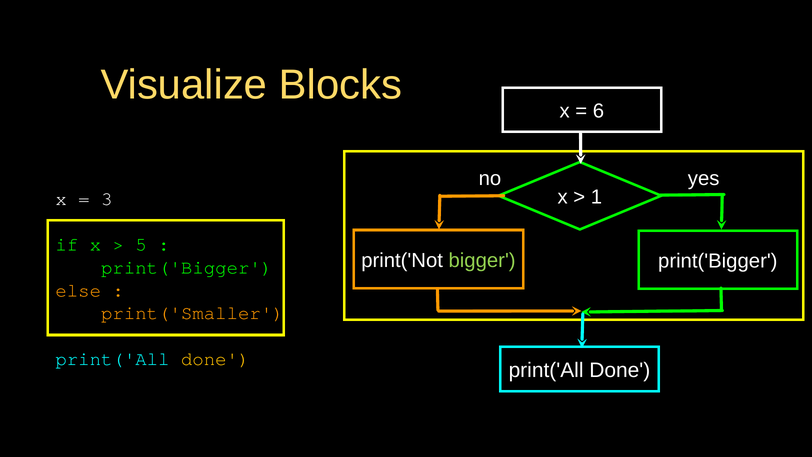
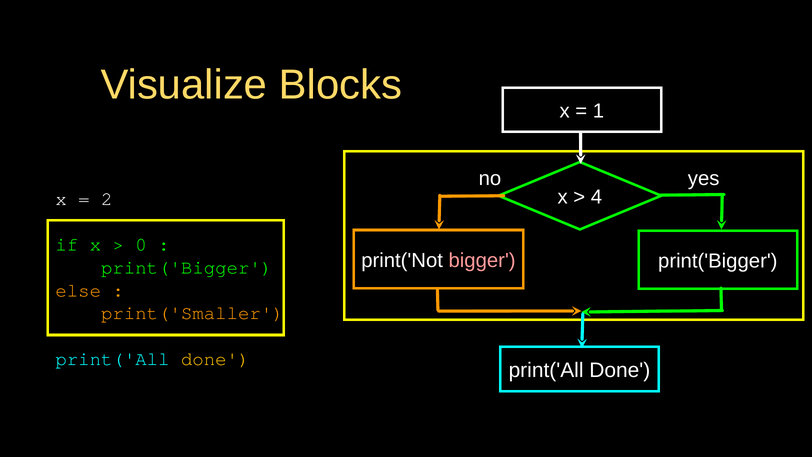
6: 6 -> 1 (598, 111)
1: 1 -> 4 (596, 197)
3: 3 -> 2 (107, 199)
5: 5 -> 0 (141, 244)
bigger colour: light green -> pink (482, 260)
